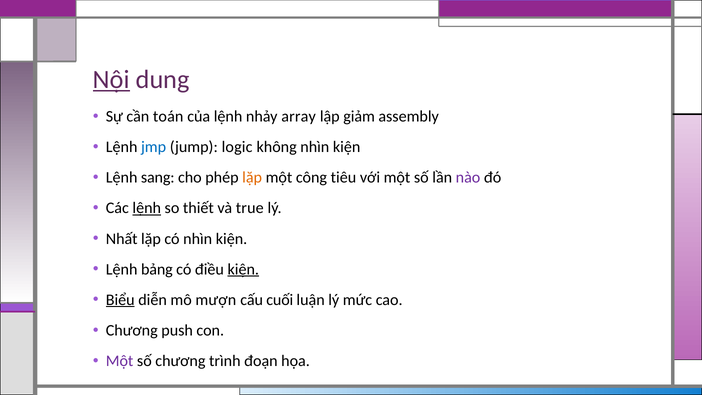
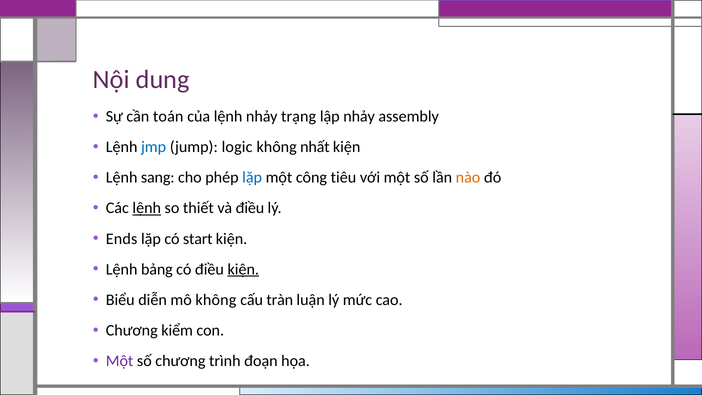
Nội underline: present -> none (111, 80)
array: array -> trạng (299, 117)
lập giảm: giảm -> nhảy (359, 117)
không nhìn: nhìn -> nhất (315, 147)
lặp colour: orange -> blue (252, 178)
nào colour: purple -> orange (468, 178)
và true: true -> điều (250, 208)
Nhất: Nhất -> Ends (122, 239)
có nhìn: nhìn -> start (198, 239)
Biểu underline: present -> none (120, 300)
mô mượn: mượn -> không (216, 300)
cuối: cuối -> tràn (280, 300)
push: push -> kiểm (177, 330)
